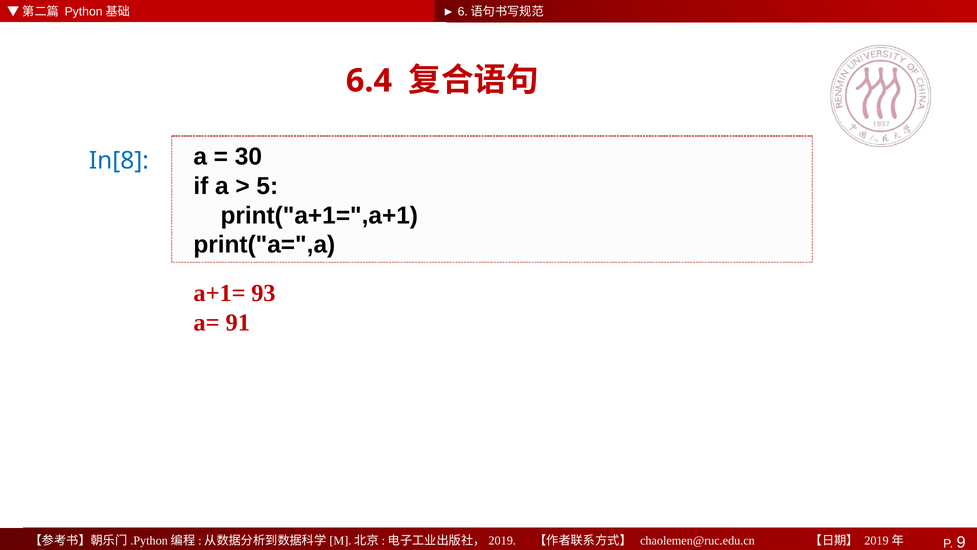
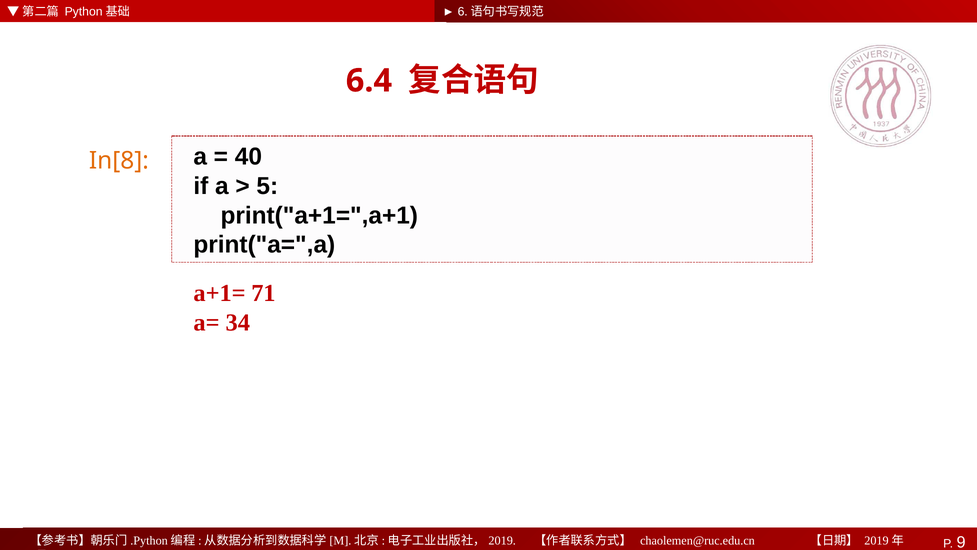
In[8 colour: blue -> orange (119, 160)
30: 30 -> 40 (248, 157)
93: 93 -> 71 (263, 293)
91: 91 -> 34 (238, 322)
